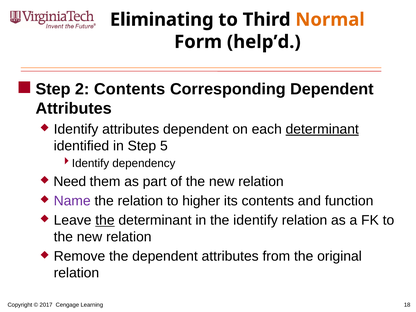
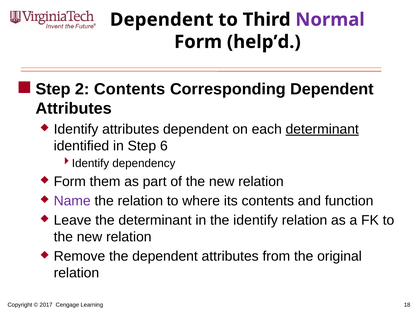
Eliminating: Eliminating -> Dependent (162, 20)
Normal colour: orange -> purple (330, 20)
5: 5 -> 6 (164, 146)
Need: Need -> Form (70, 181)
higher: higher -> where (201, 201)
the underline: present -> none (105, 220)
